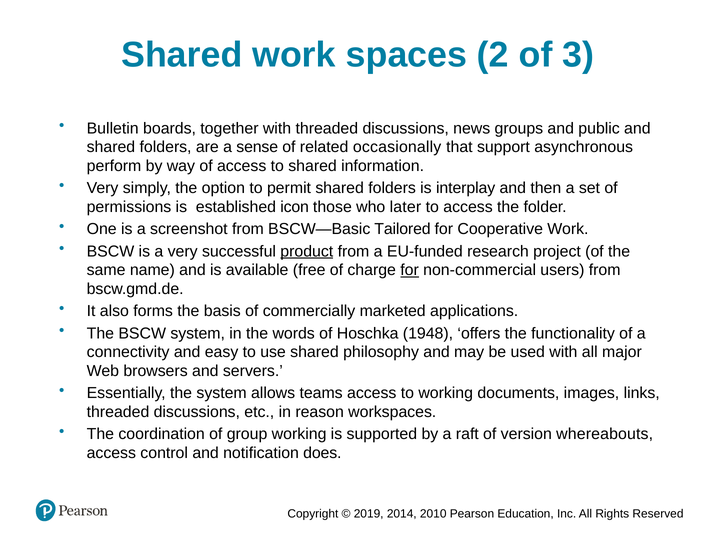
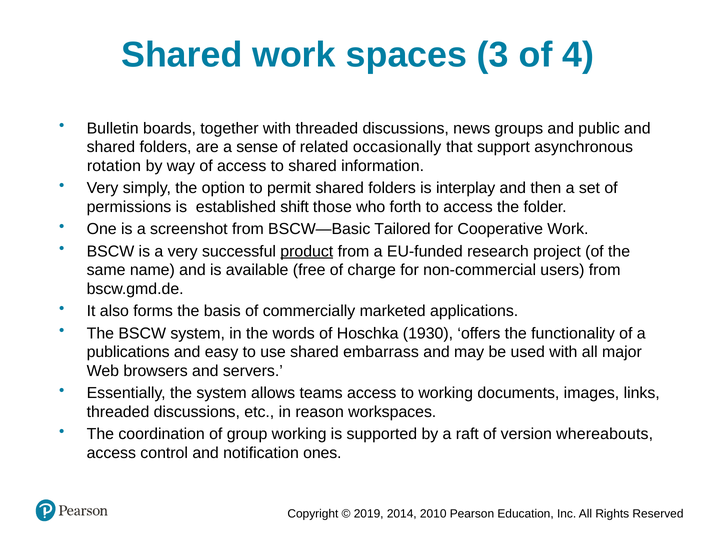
2: 2 -> 3 (493, 55)
3: 3 -> 4 (578, 55)
perform: perform -> rotation (114, 166)
icon: icon -> shift (295, 207)
later: later -> forth (406, 207)
for underline: present -> none (410, 270)
1948: 1948 -> 1930 (428, 333)
connectivity: connectivity -> publications (128, 352)
philosophy: philosophy -> embarrass (381, 352)
does: does -> ones (322, 453)
